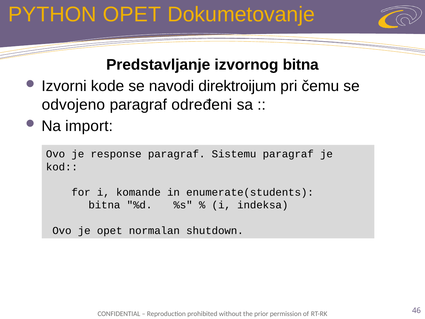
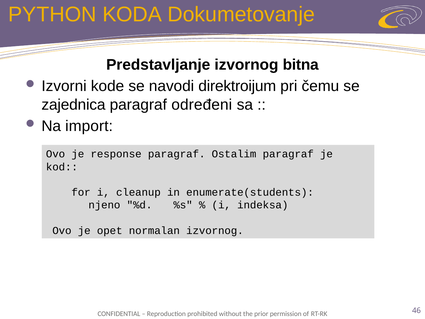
PYTHON OPET: OPET -> KODA (132, 14)
odvojeno: odvojeno -> zajednica (73, 105)
Sistemu: Sistemu -> Ostalim (234, 154)
komande: komande -> cleanup (138, 192)
bitna: bitna -> njeno (104, 205)
normalan shutdown: shutdown -> izvornog (215, 230)
